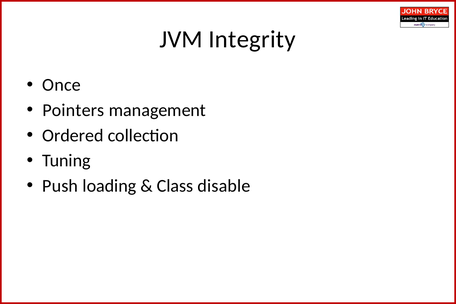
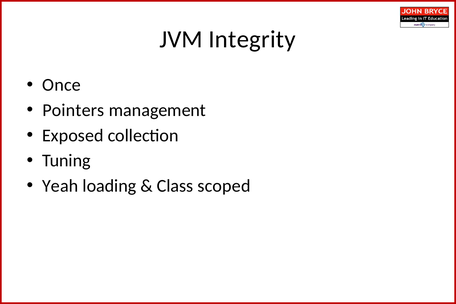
Ordered: Ordered -> Exposed (73, 135)
Push: Push -> Yeah (60, 186)
disable: disable -> scoped (224, 186)
